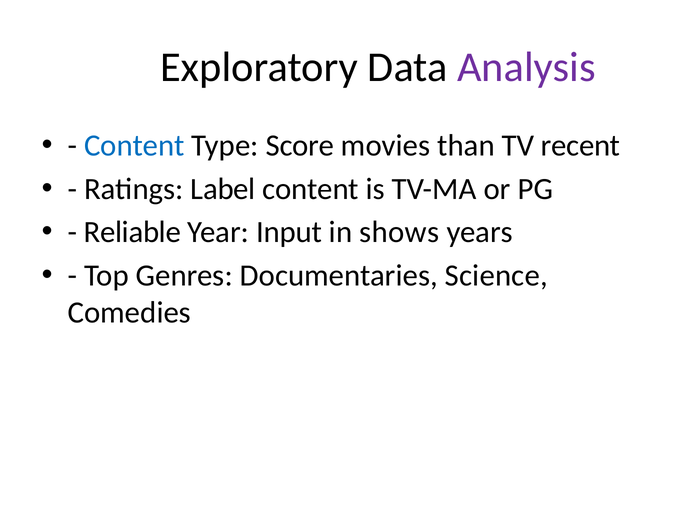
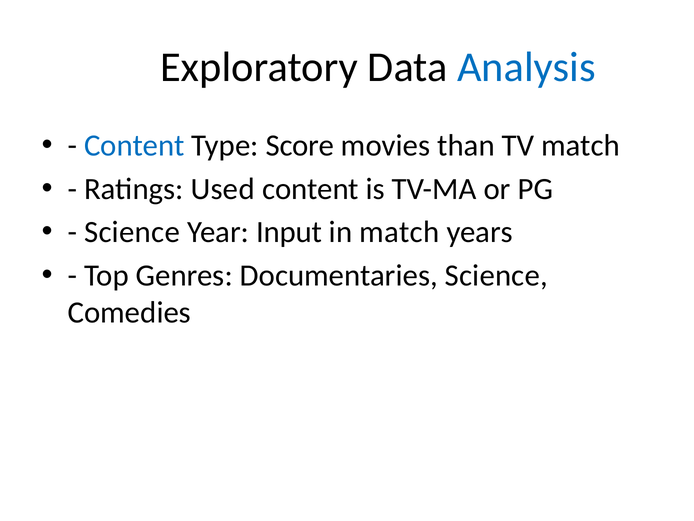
Analysis colour: purple -> blue (526, 67)
TV recent: recent -> match (580, 146)
Label: Label -> Used (223, 189)
Reliable: Reliable -> Science (132, 232)
in shows: shows -> match (399, 232)
